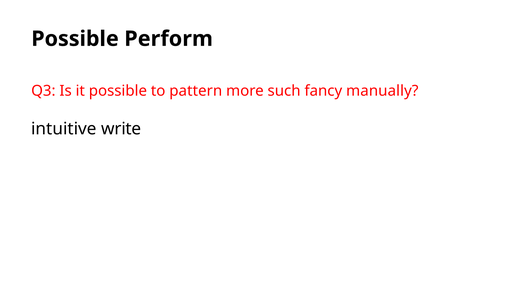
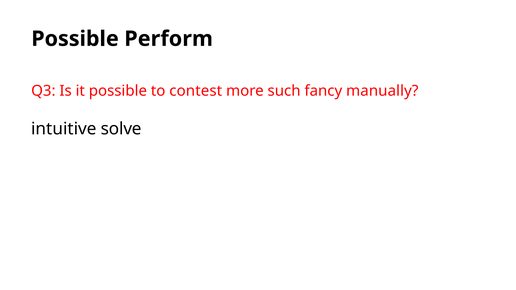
pattern: pattern -> contest (196, 91)
write: write -> solve (121, 129)
